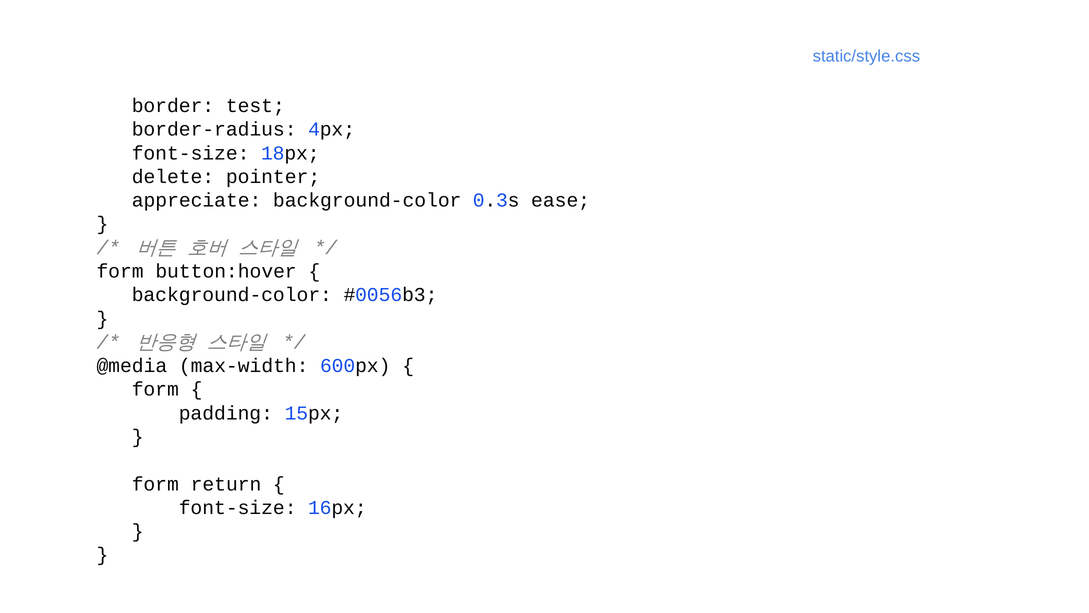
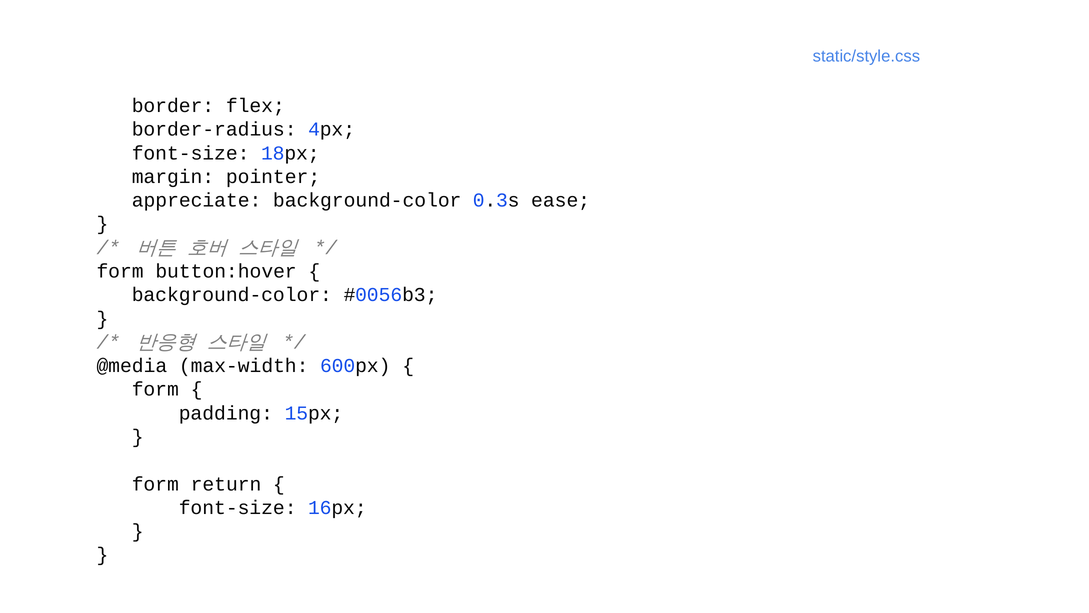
test: test -> flex (255, 106)
delete: delete -> margin (173, 177)
